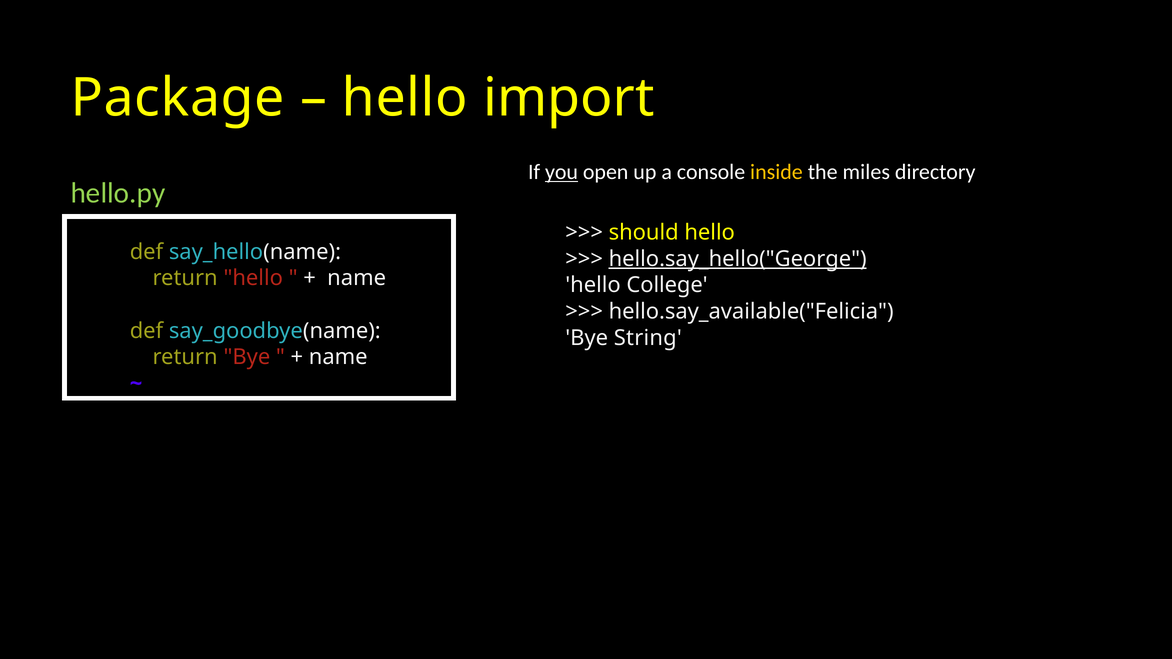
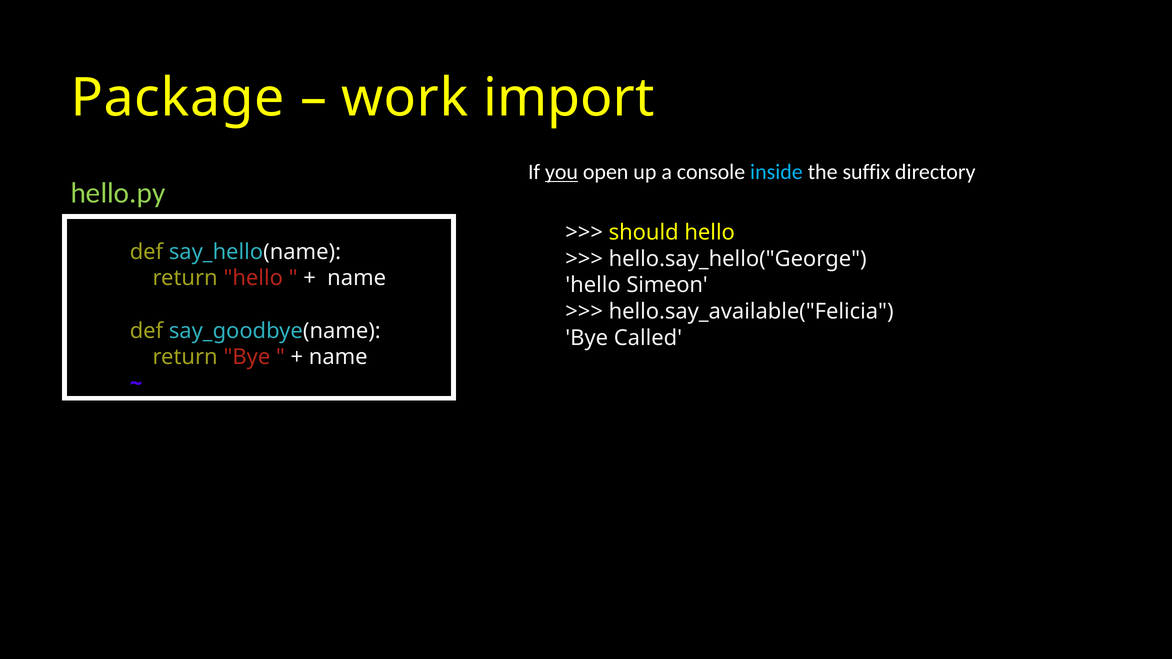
hello: hello -> work (405, 98)
inside colour: yellow -> light blue (776, 172)
miles: miles -> suffix (866, 172)
hello.say_hello("George underline: present -> none (738, 259)
College: College -> Simeon (667, 285)
String: String -> Called (648, 338)
